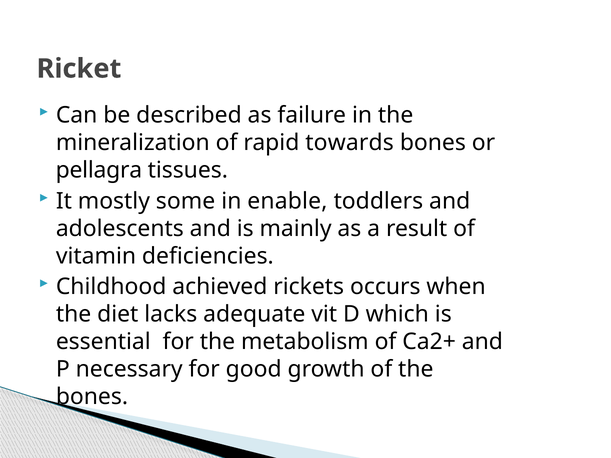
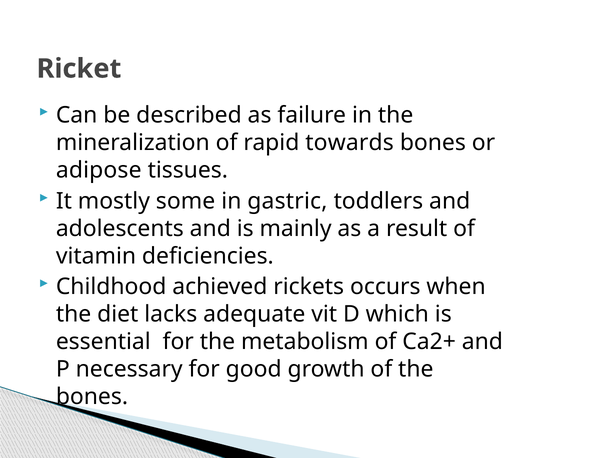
pellagra: pellagra -> adipose (99, 170)
enable: enable -> gastric (287, 201)
